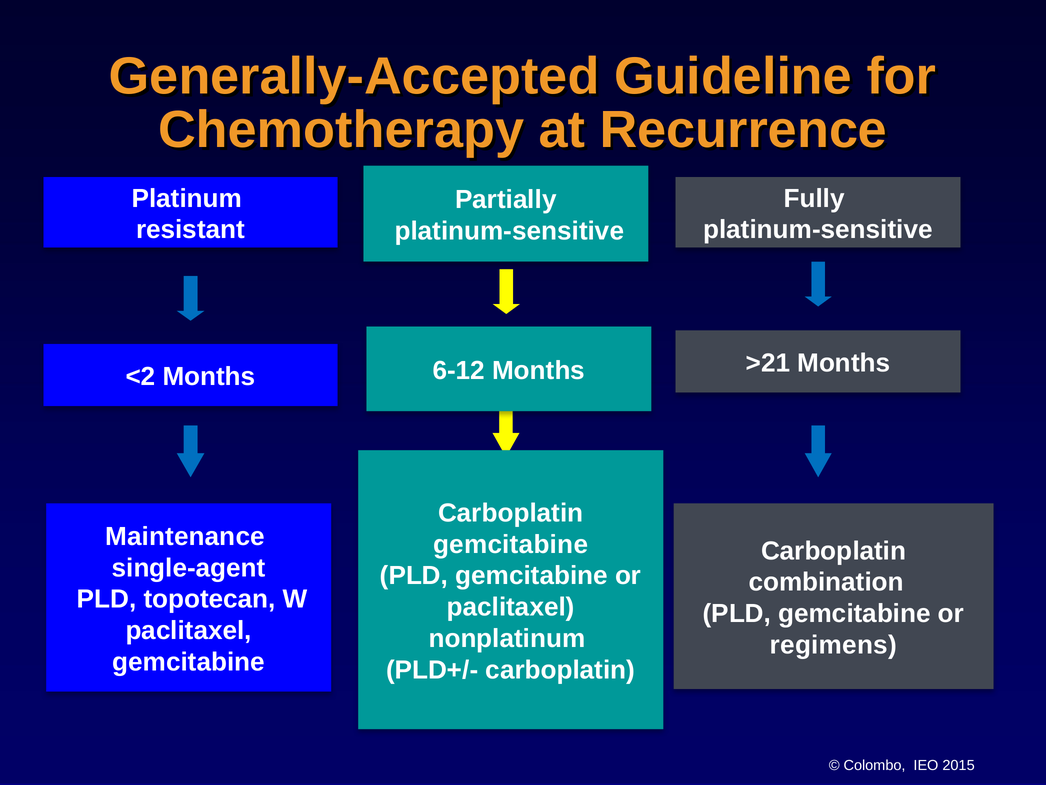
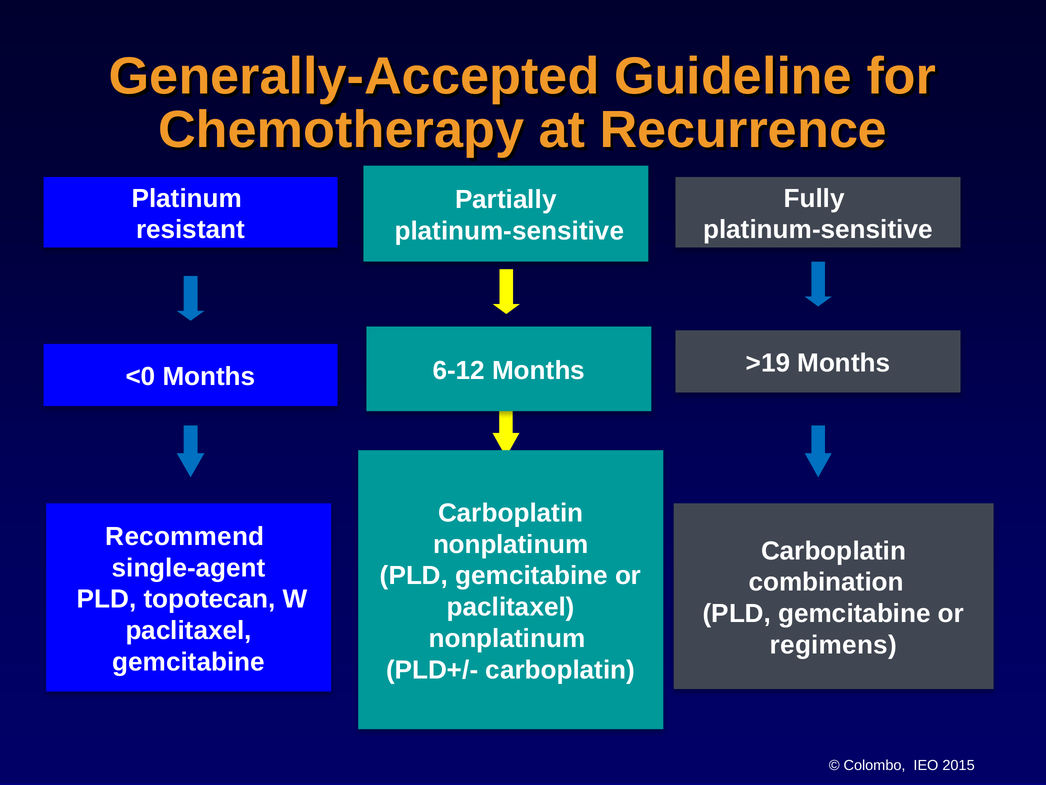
>21: >21 -> >19 (768, 363)
<2: <2 -> <0 (141, 377)
Maintenance: Maintenance -> Recommend (185, 536)
gemcitabine: gemcitabine -> nonplatinum (511, 544)
